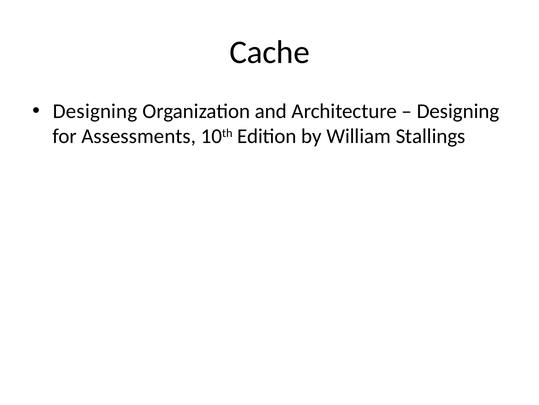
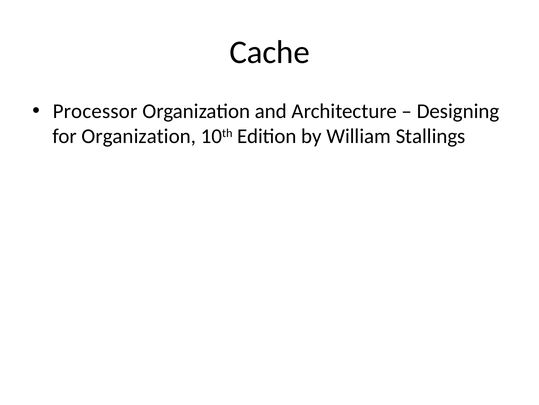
Designing: Designing -> Processor (95, 111)
for Assessments: Assessments -> Organization (139, 136)
